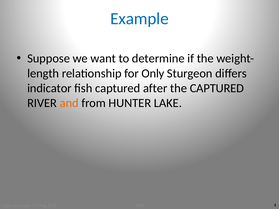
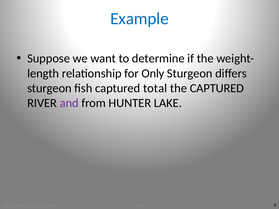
indicator: indicator -> sturgeon (49, 88)
after: after -> total (155, 88)
and colour: orange -> purple (69, 103)
